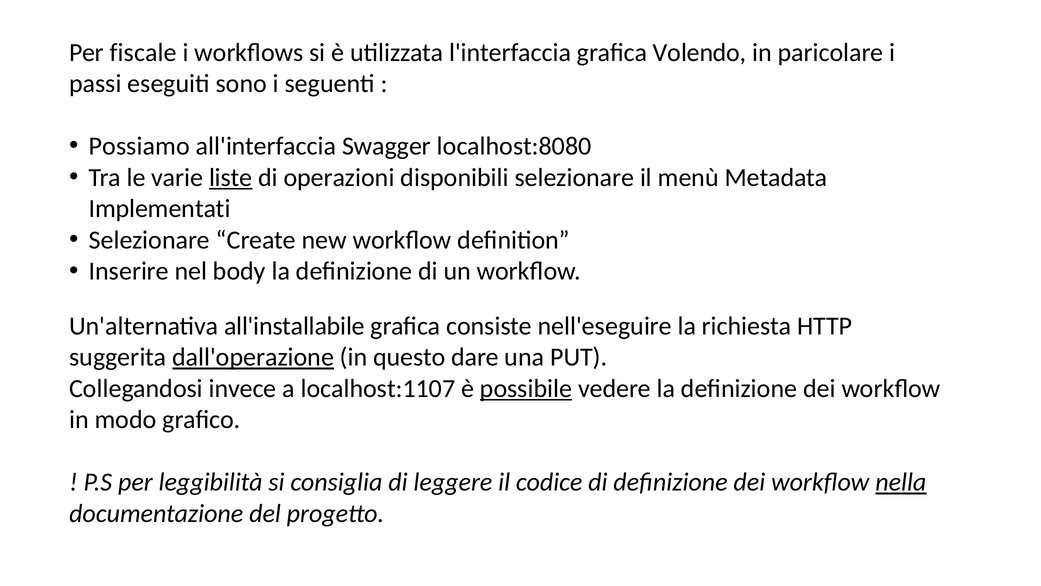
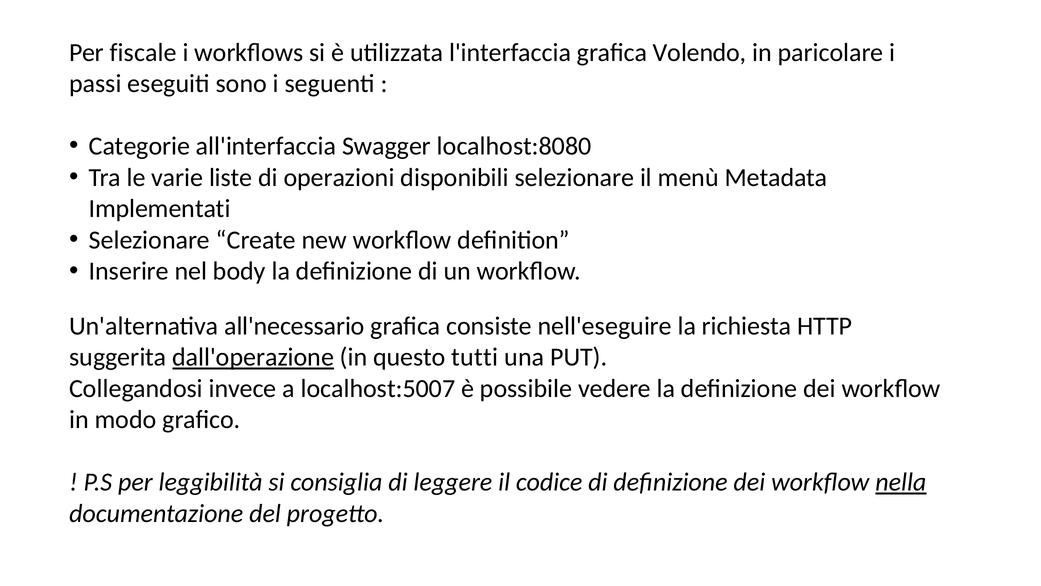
Possiamo: Possiamo -> Categorie (139, 146)
liste underline: present -> none (231, 177)
all'installabile: all'installabile -> all'necessario (294, 326)
dare: dare -> tutti (475, 357)
localhost:1107: localhost:1107 -> localhost:5007 (378, 388)
possibile underline: present -> none (526, 388)
